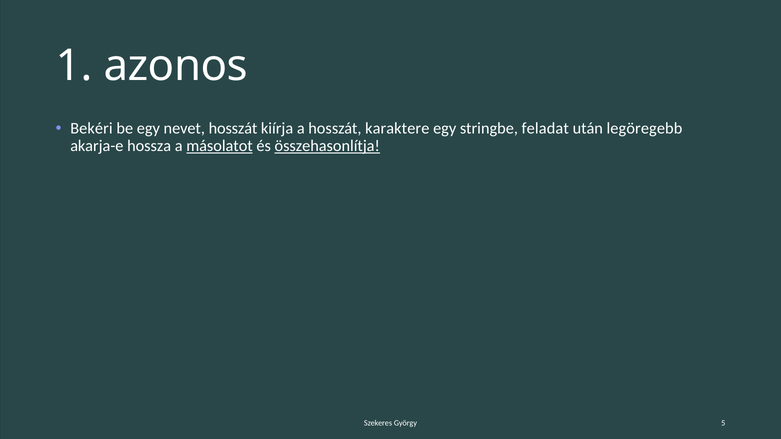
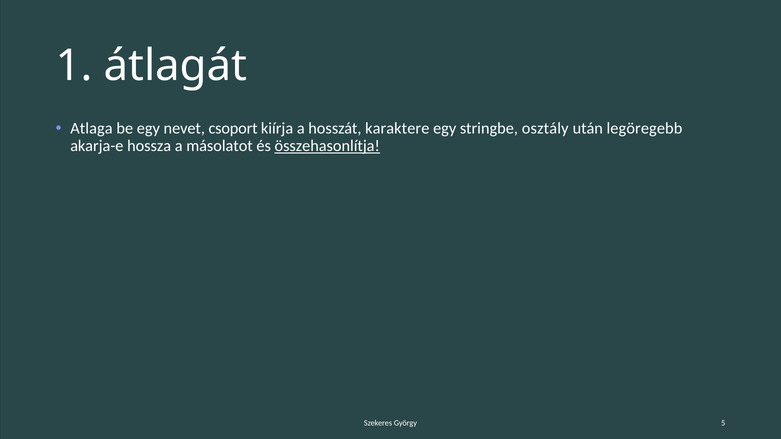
azonos: azonos -> átlagát (176, 66)
Bekéri: Bekéri -> Atlaga (91, 129)
nevet hosszát: hosszát -> csoport (233, 129)
feladat: feladat -> osztály (545, 129)
másolatot underline: present -> none (220, 146)
